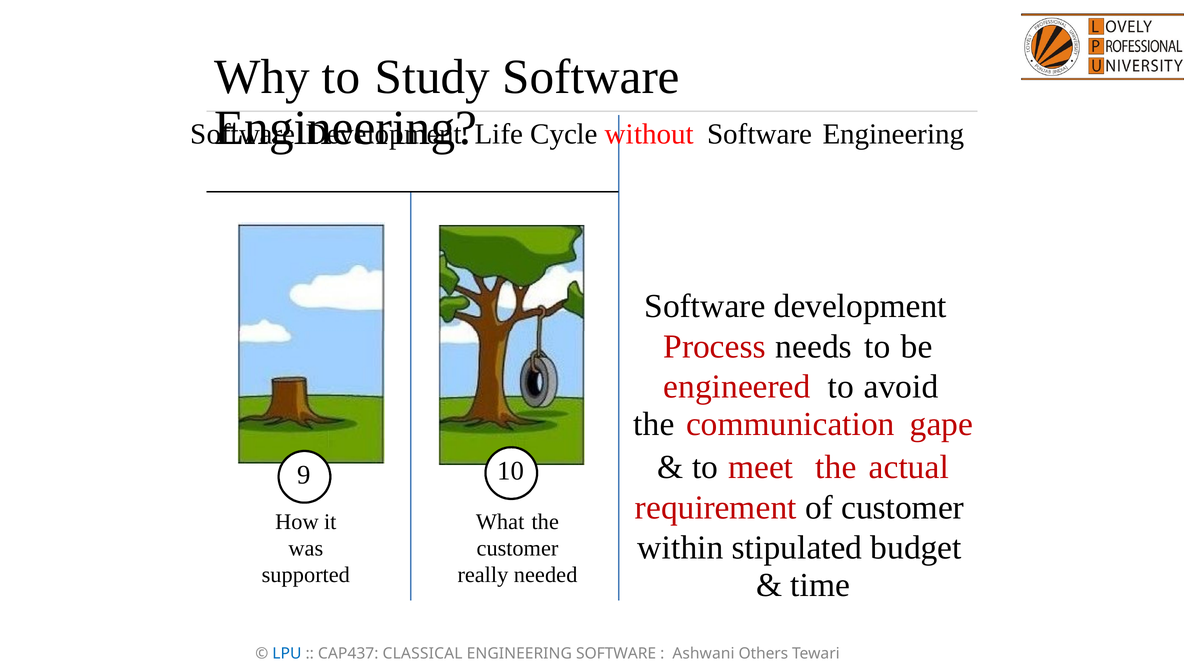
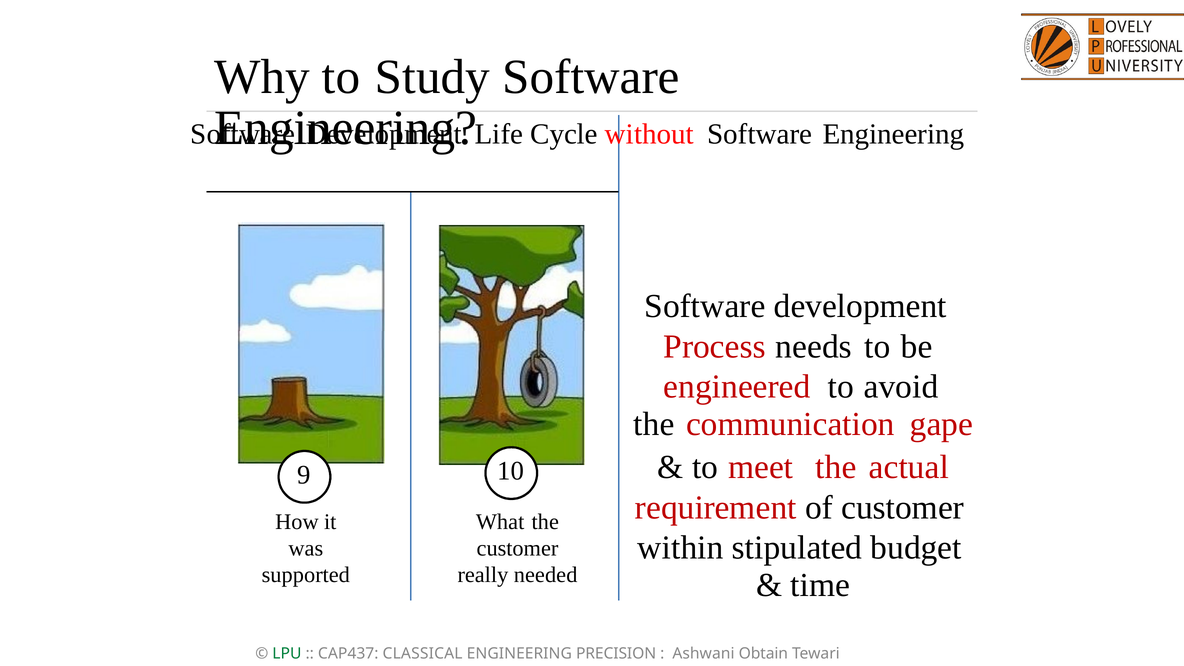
LPU colour: blue -> green (287, 654)
SOFTWARE: SOFTWARE -> PRECISION (616, 654)
Others: Others -> Obtain (763, 654)
